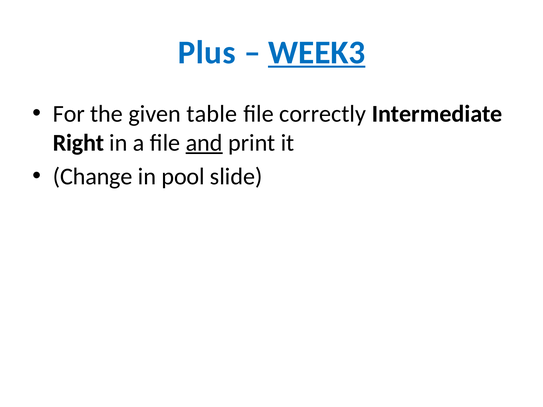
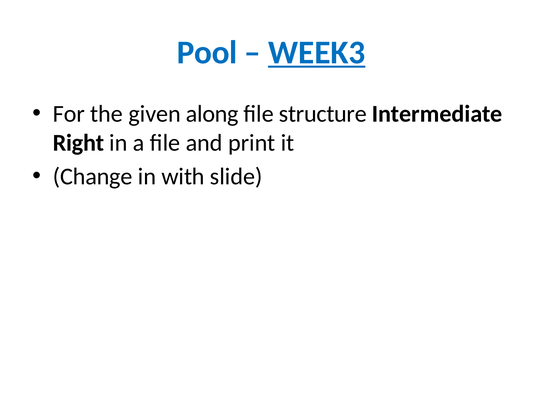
Plus: Plus -> Pool (207, 53)
table: table -> along (212, 114)
correctly: correctly -> structure (323, 114)
and underline: present -> none (204, 143)
pool: pool -> with (183, 177)
